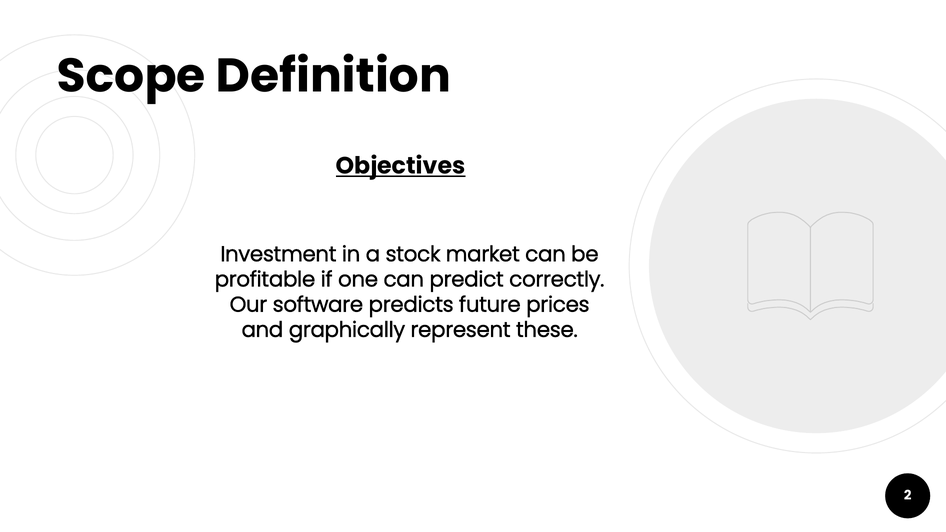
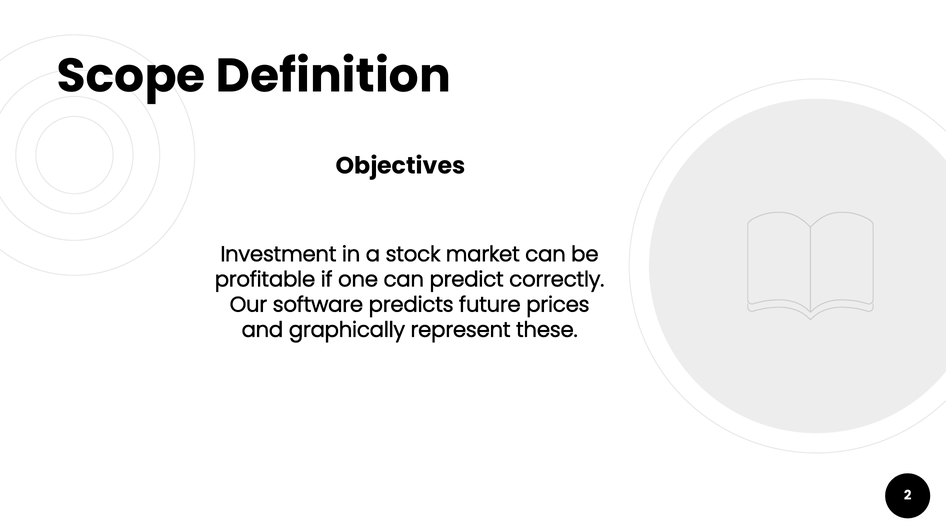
Objectives underline: present -> none (401, 166)
